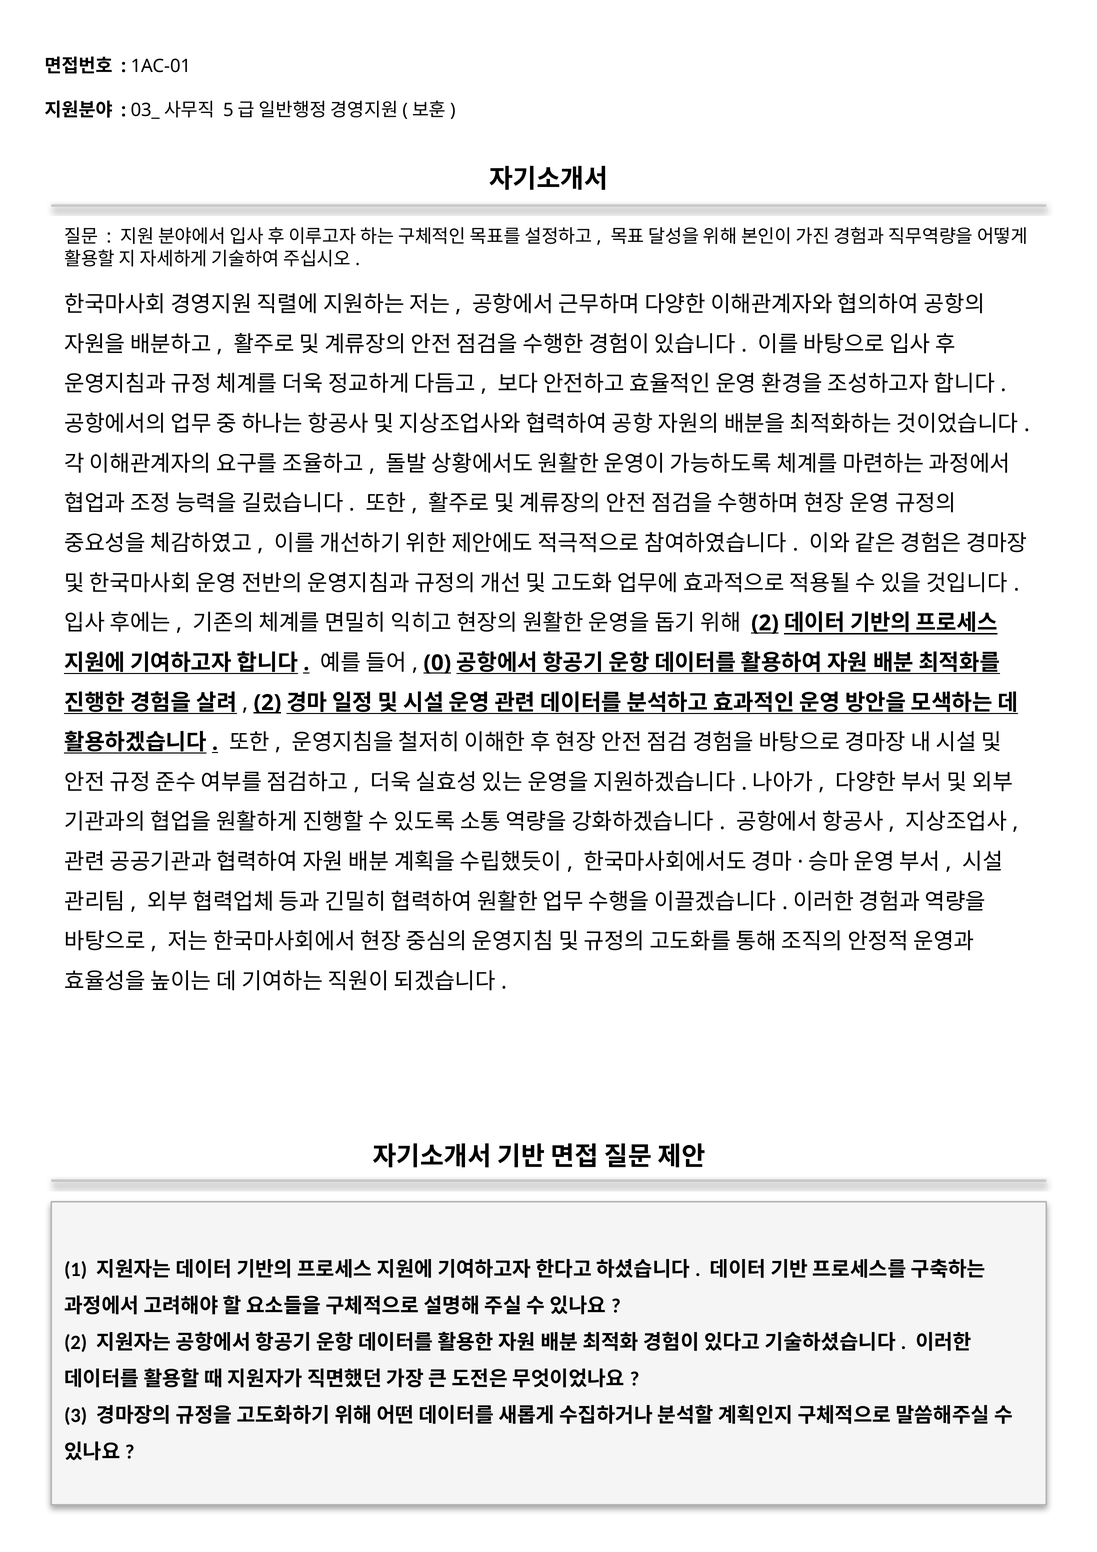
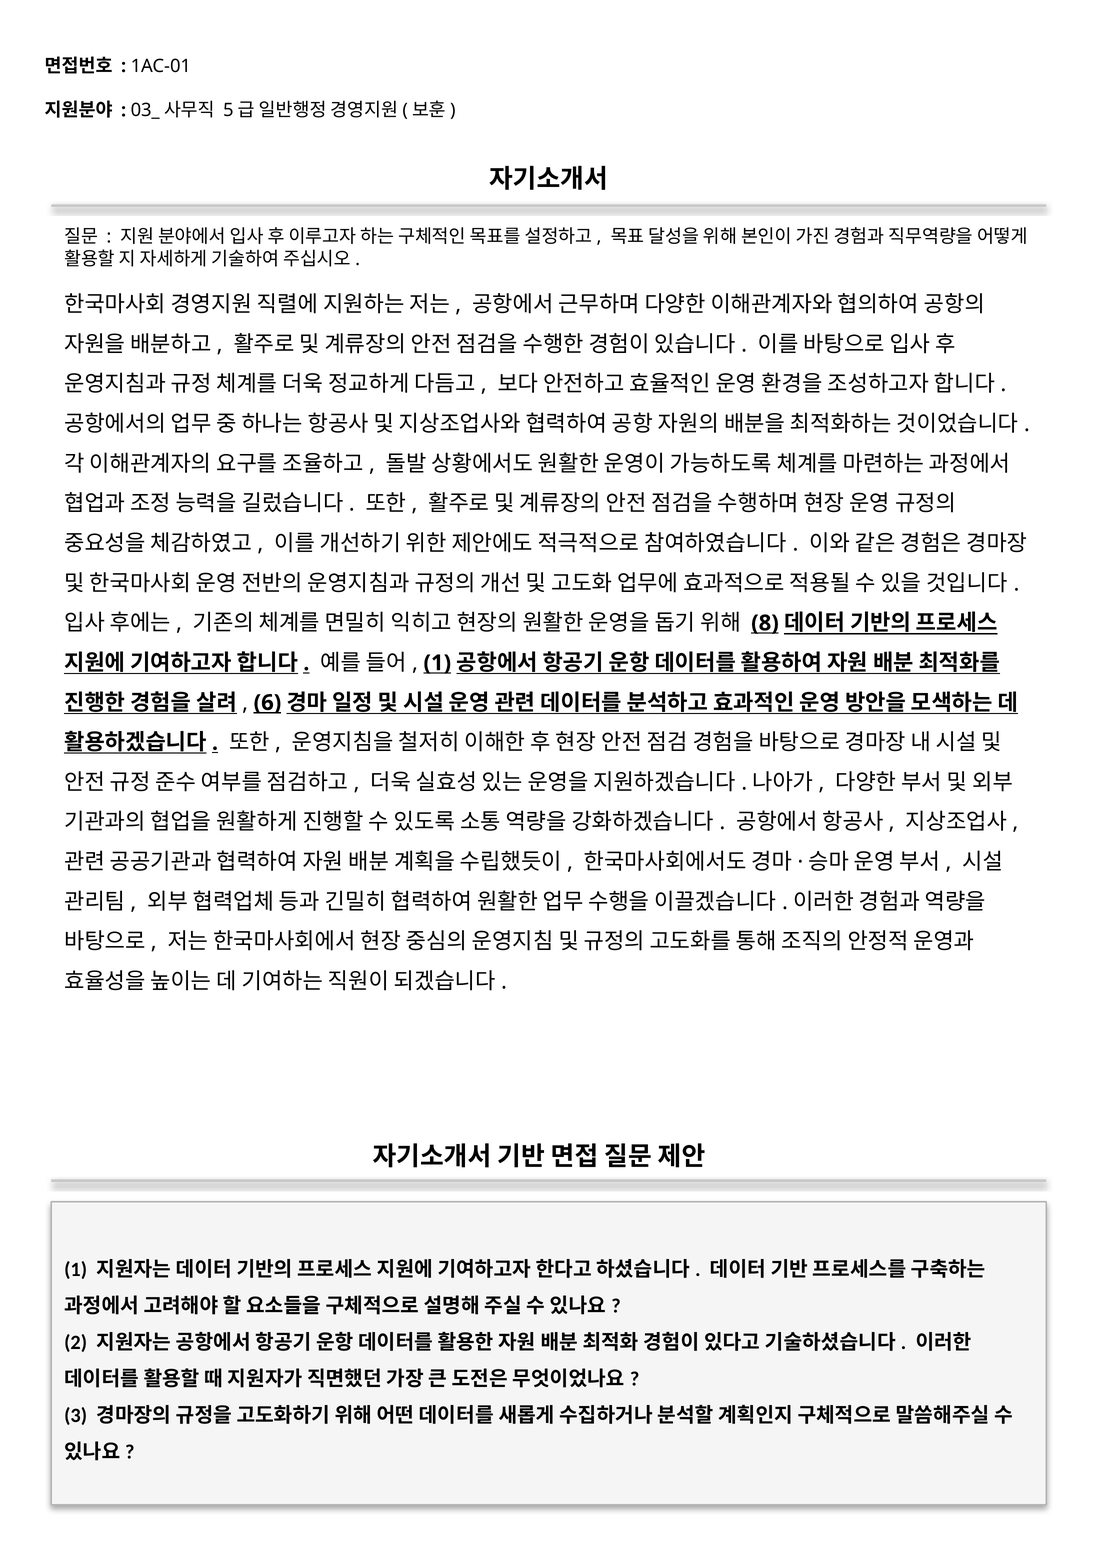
2: 2 -> 8 (765, 623)
0: 0 -> 1 (437, 663)
2: 2 -> 6 (267, 702)
